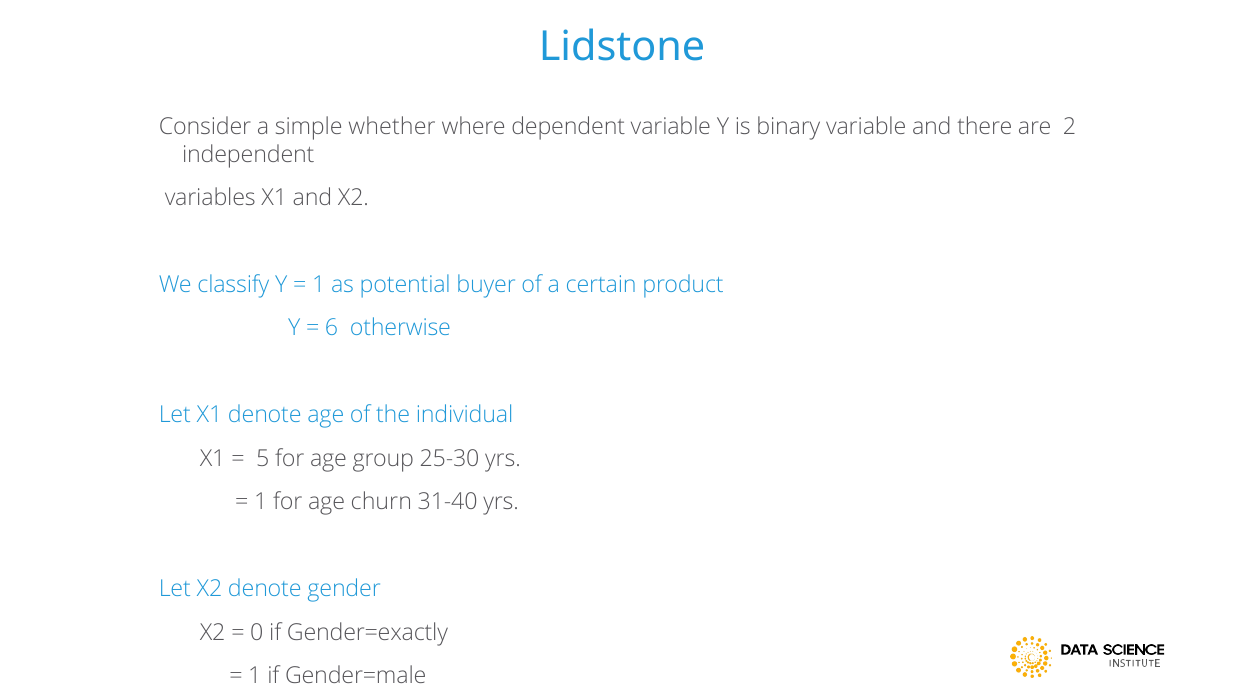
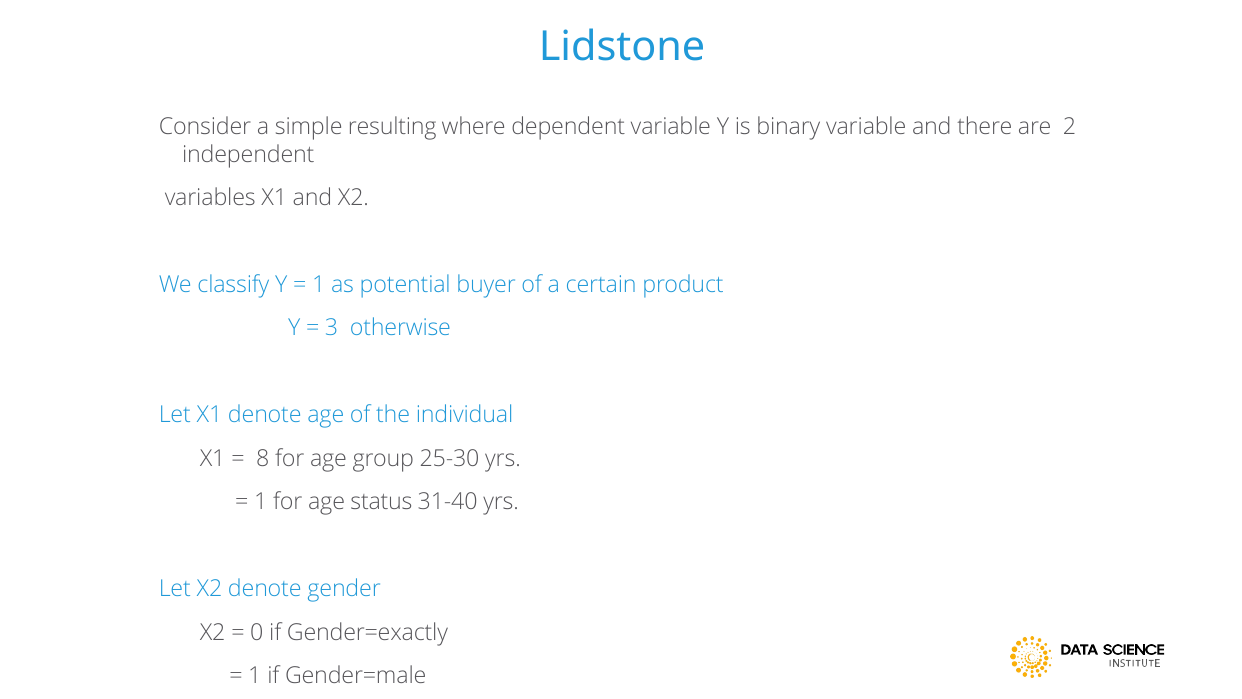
whether: whether -> resulting (392, 126)
6: 6 -> 3 (332, 328)
5: 5 -> 8 (263, 459)
churn: churn -> status (381, 502)
